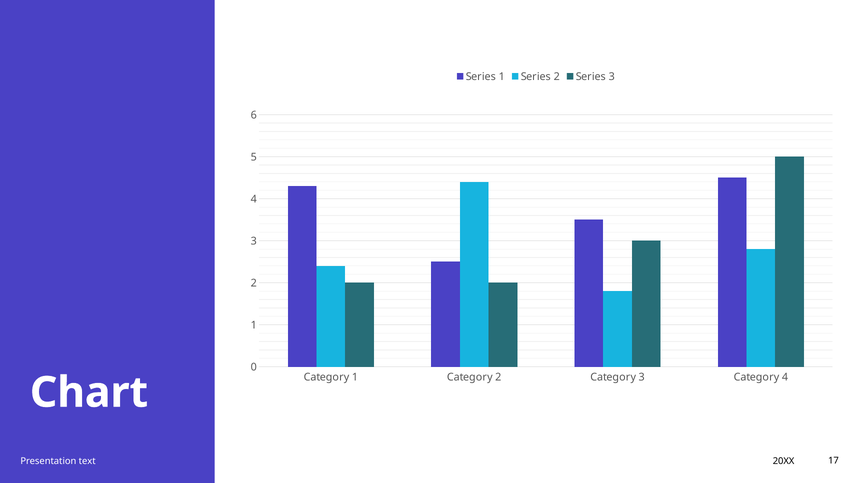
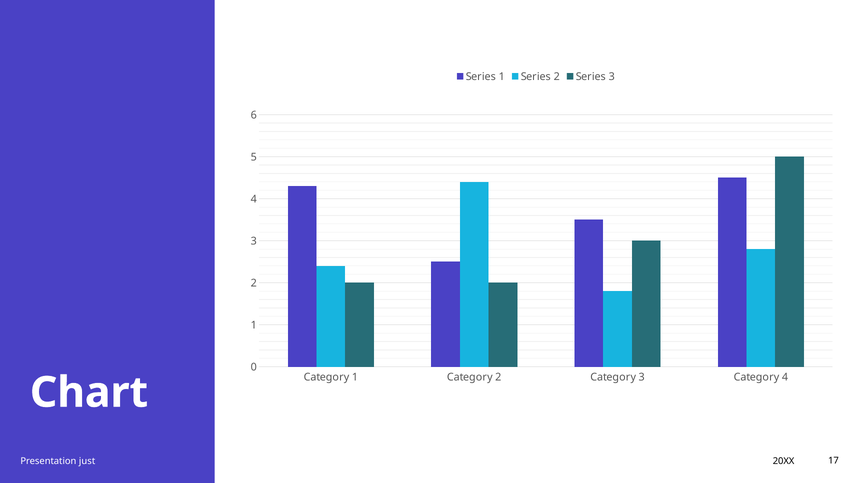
text: text -> just (87, 461)
